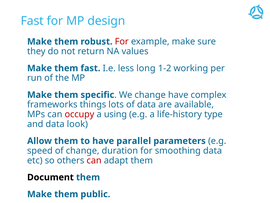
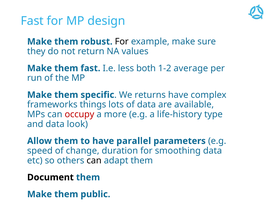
For colour: red -> black (122, 41)
long: long -> both (146, 68)
working: working -> average (191, 68)
We change: change -> returns (150, 95)
using: using -> more (115, 114)
can colour: red -> black (94, 160)
